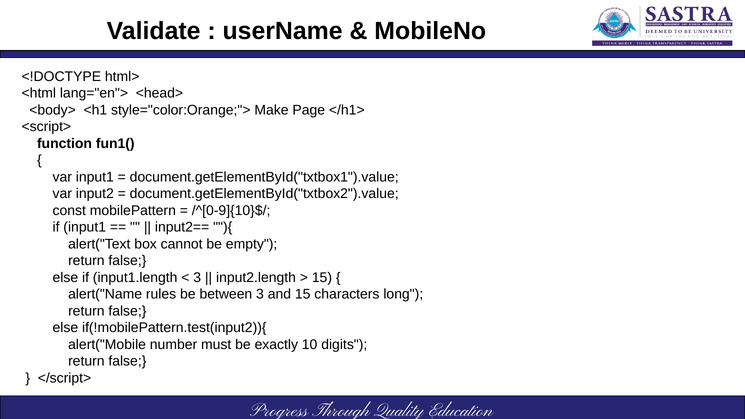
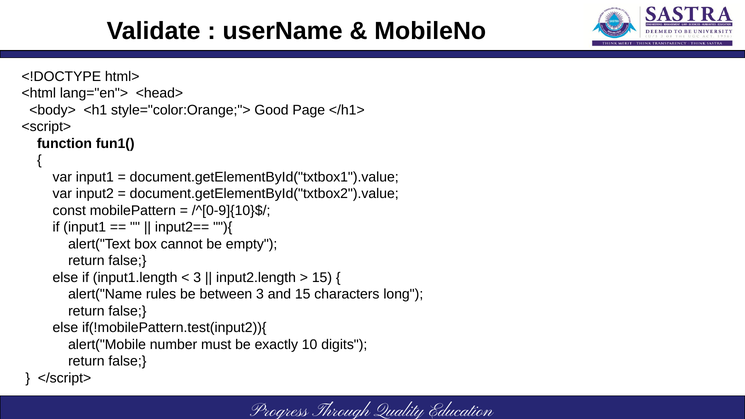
Make: Make -> Good (272, 110)
